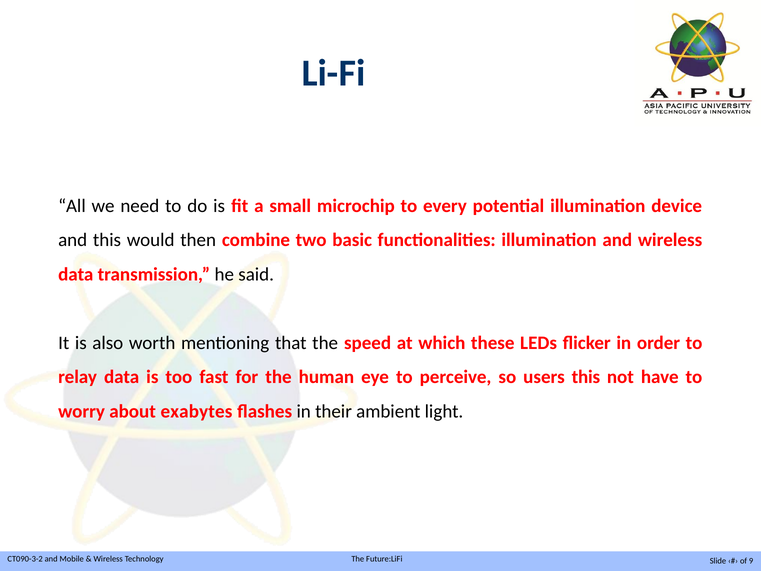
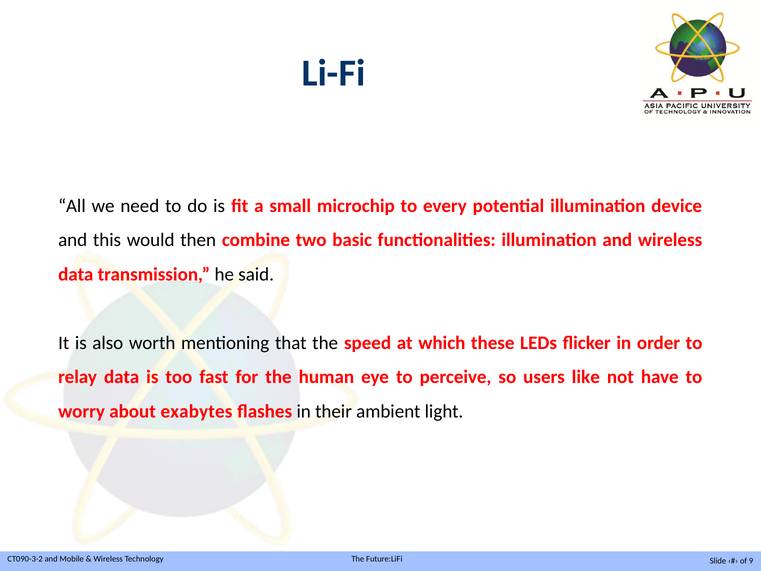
users this: this -> like (586, 377)
